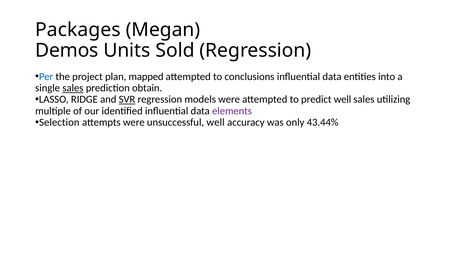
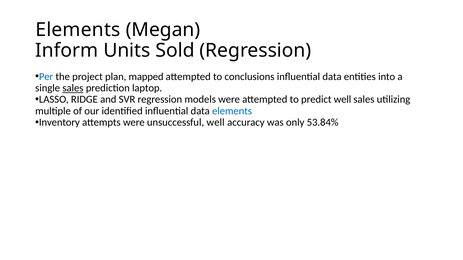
Packages: Packages -> Elements (78, 30)
Demos: Demos -> Inform (67, 50)
obtain: obtain -> laptop (147, 88)
SVR underline: present -> none (127, 100)
elements colour: purple -> blue (232, 111)
Selection: Selection -> Inventory (59, 123)
43.44%: 43.44% -> 53.84% (323, 123)
